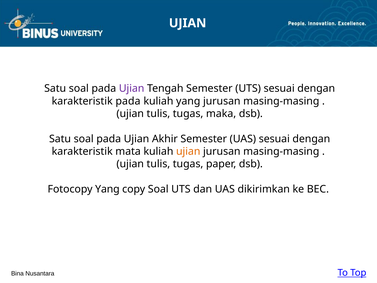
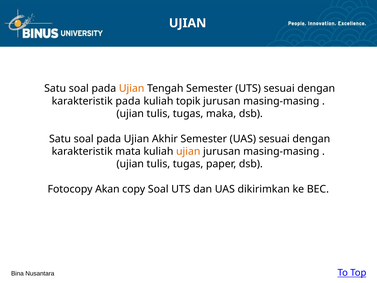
Ujian colour: purple -> orange (132, 88)
kuliah yang: yang -> topik (188, 101)
Fotocopy Yang: Yang -> Akan (107, 189)
